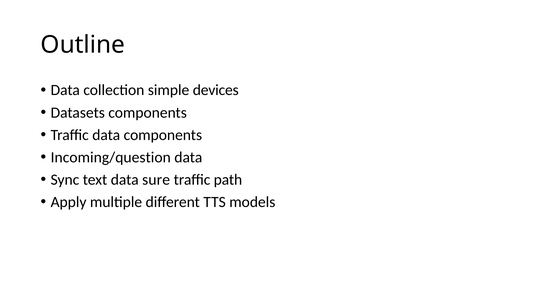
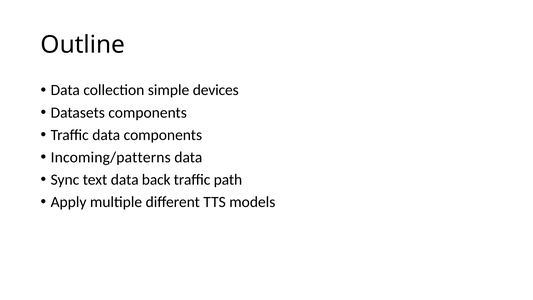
Incoming/question: Incoming/question -> Incoming/patterns (111, 157)
sure: sure -> back (156, 180)
